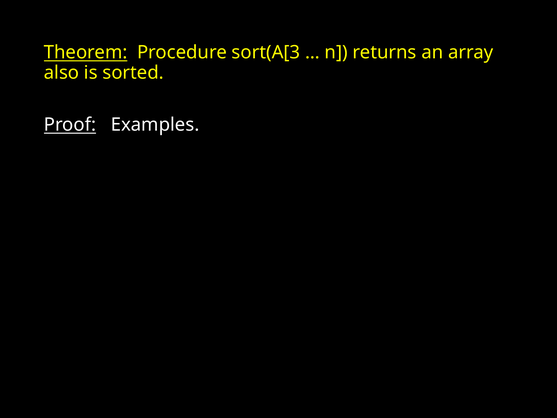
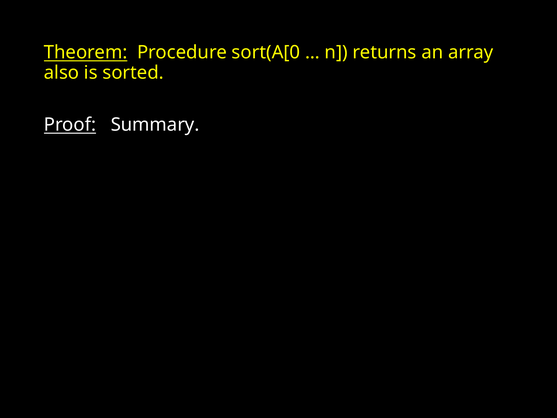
sort(A[3: sort(A[3 -> sort(A[0 (266, 52)
Examples: Examples -> Summary (155, 125)
